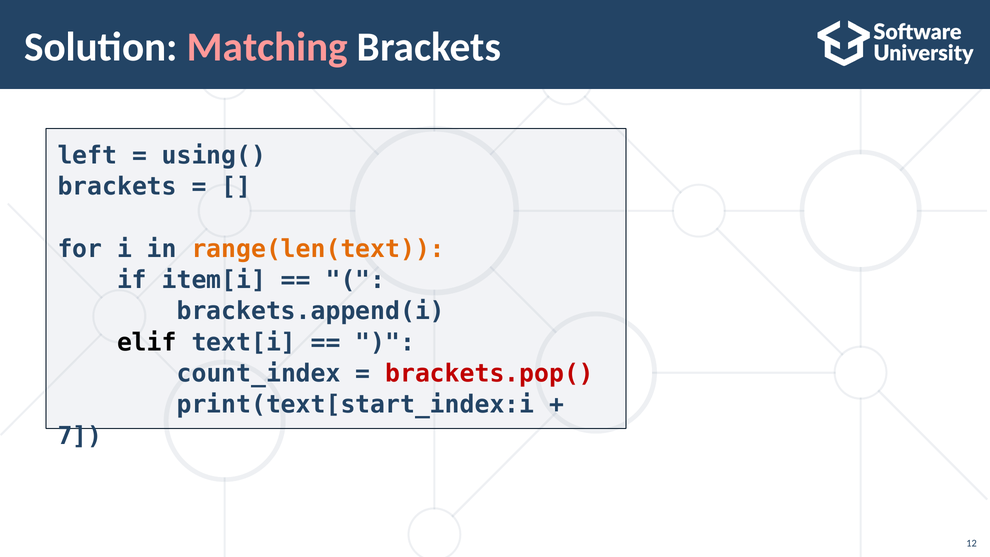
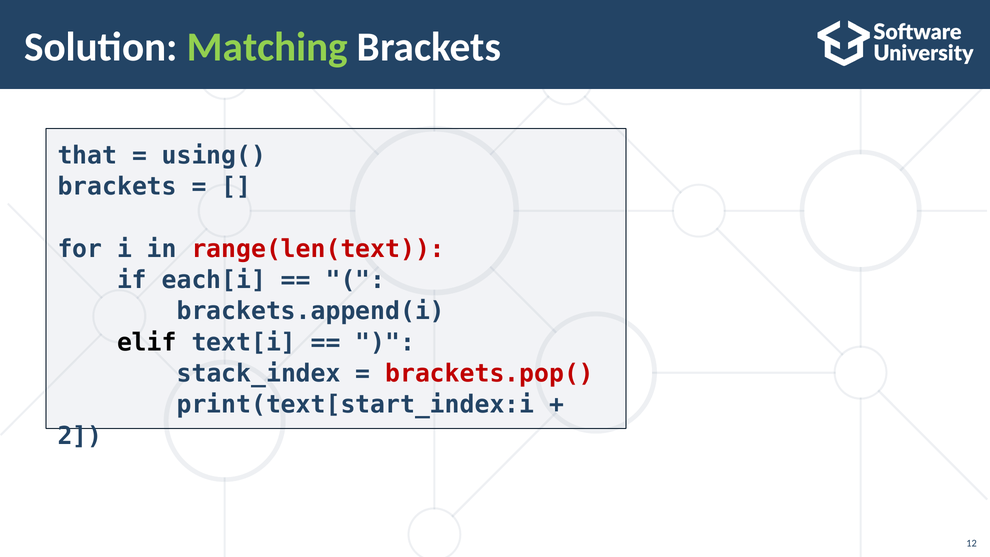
Matching colour: pink -> light green (267, 47)
left: left -> that (87, 155)
range(len(text colour: orange -> red (318, 249)
item[i: item[i -> each[i (214, 280)
count_index: count_index -> stack_index (259, 374)
7: 7 -> 2 (80, 436)
